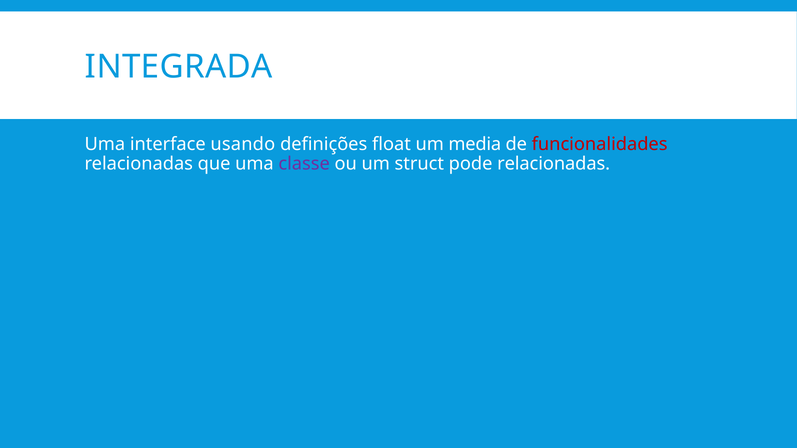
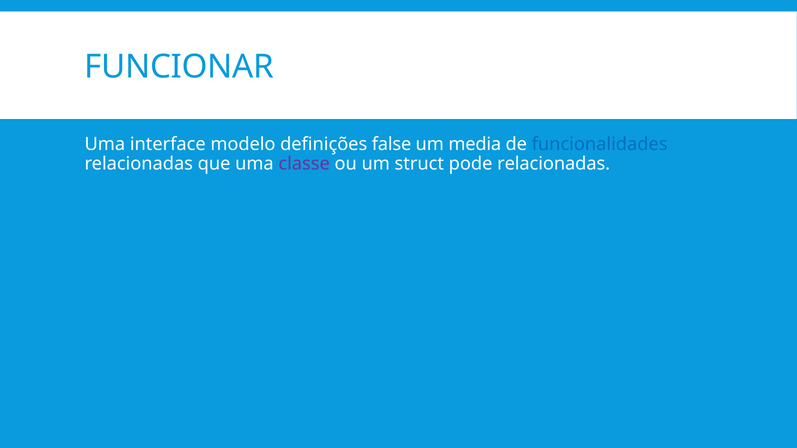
INTEGRADA: INTEGRADA -> FUNCIONAR (179, 67)
usando: usando -> modelo (243, 144)
float: float -> false (392, 144)
funcionalidades colour: red -> blue (600, 144)
